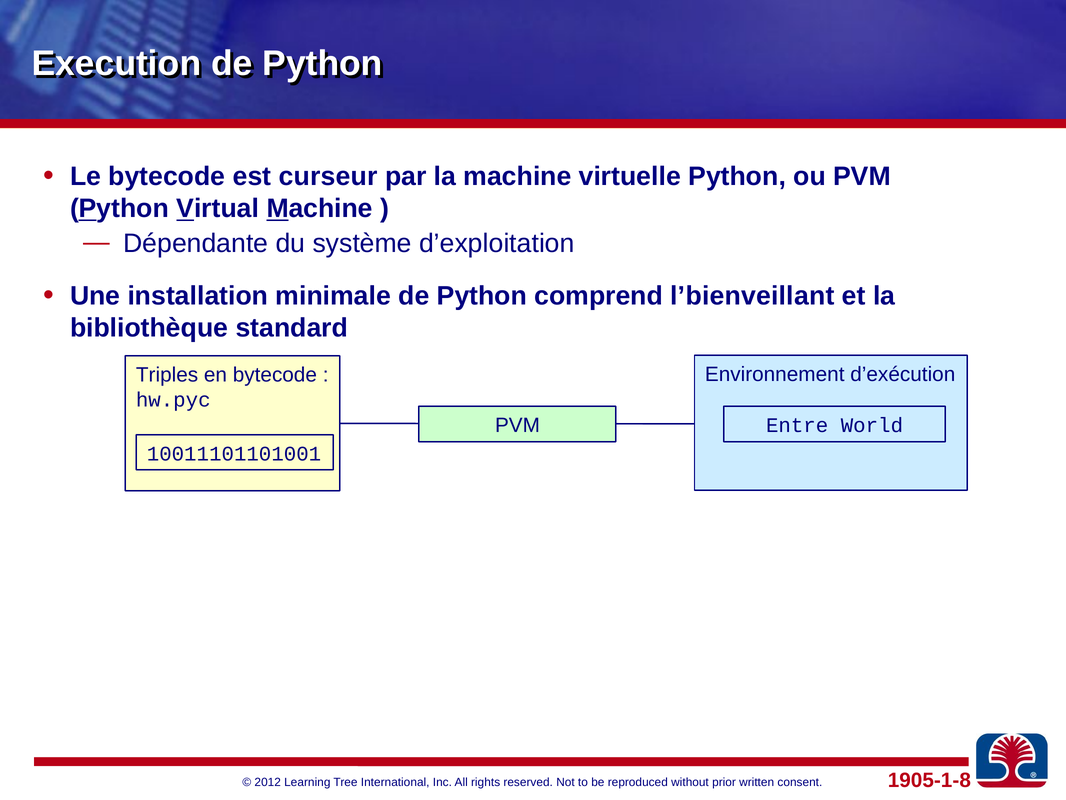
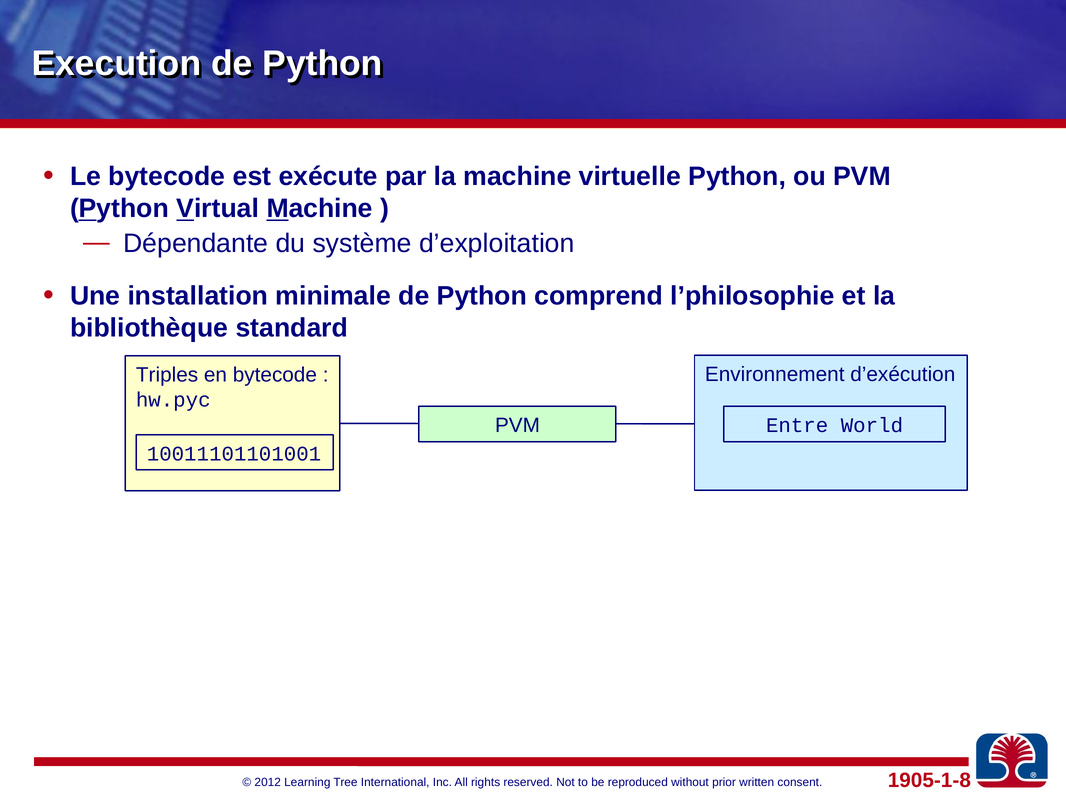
curseur: curseur -> exécute (328, 176)
l’bienveillant: l’bienveillant -> l’philosophie (752, 296)
